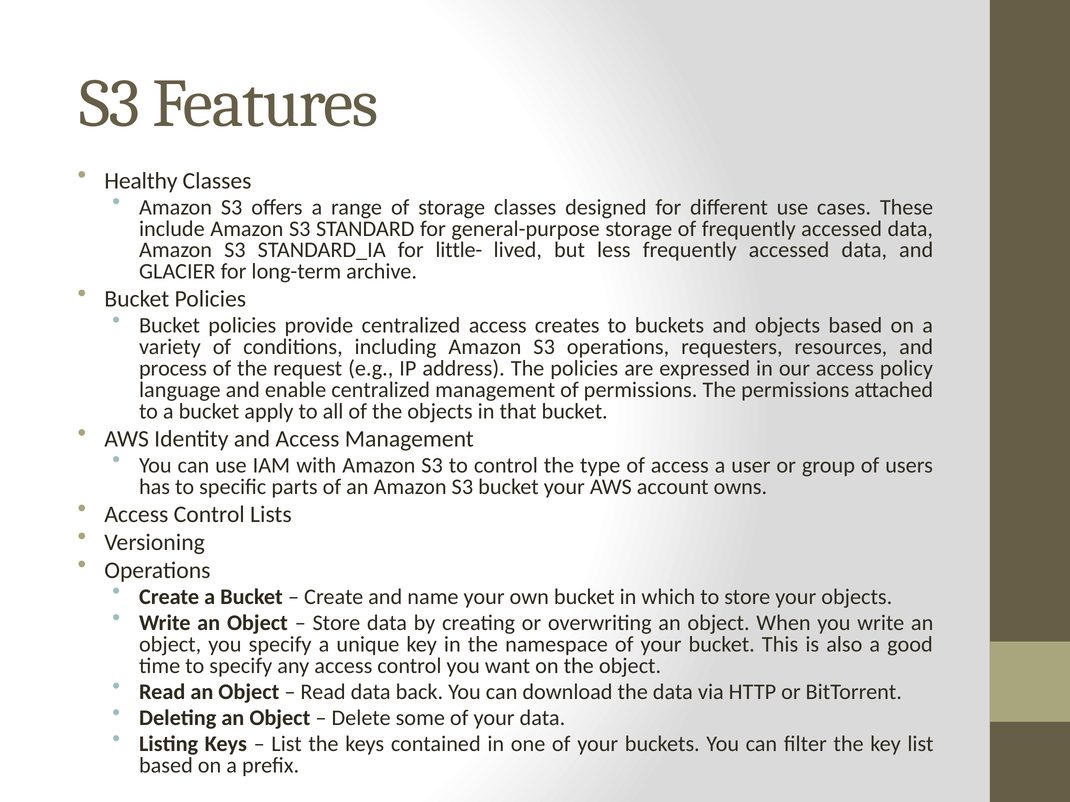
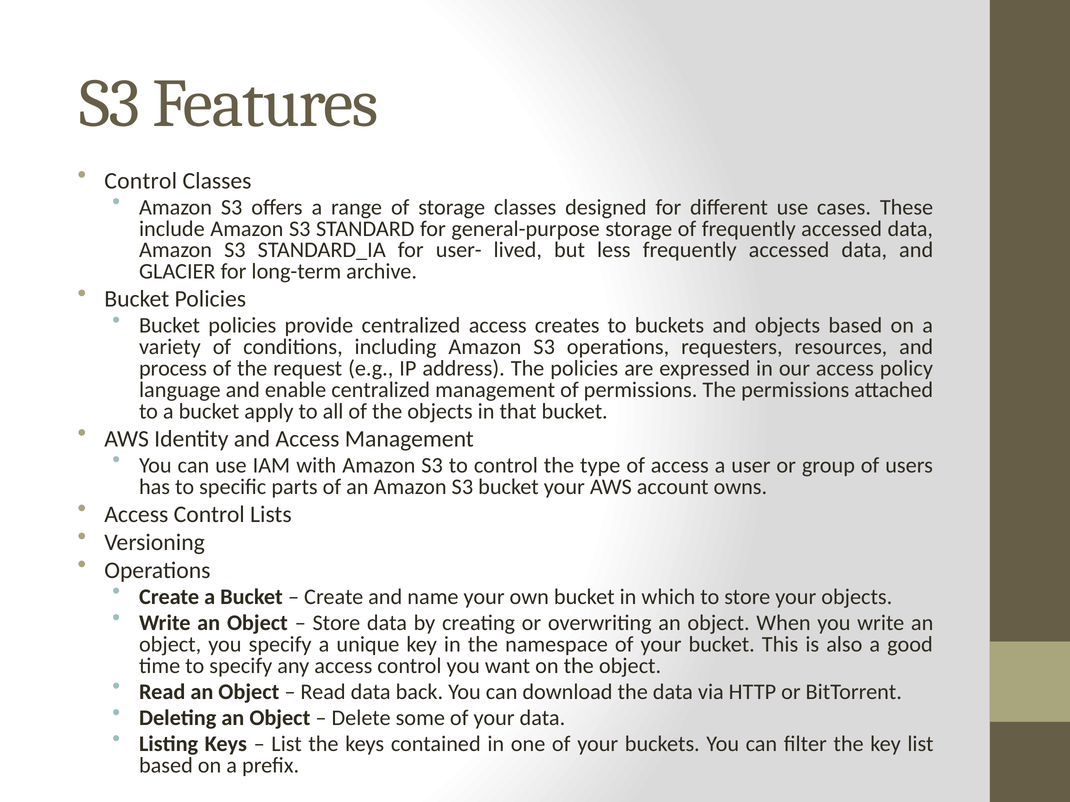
Healthy: Healthy -> Control (141, 181)
little-: little- -> user- (459, 250)
